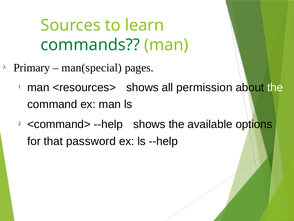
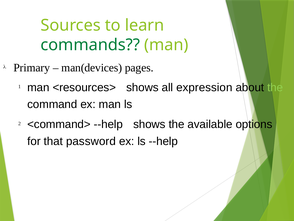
man(special: man(special -> man(devices (92, 68)
permission: permission -> expression (204, 87)
the colour: white -> light green (275, 87)
